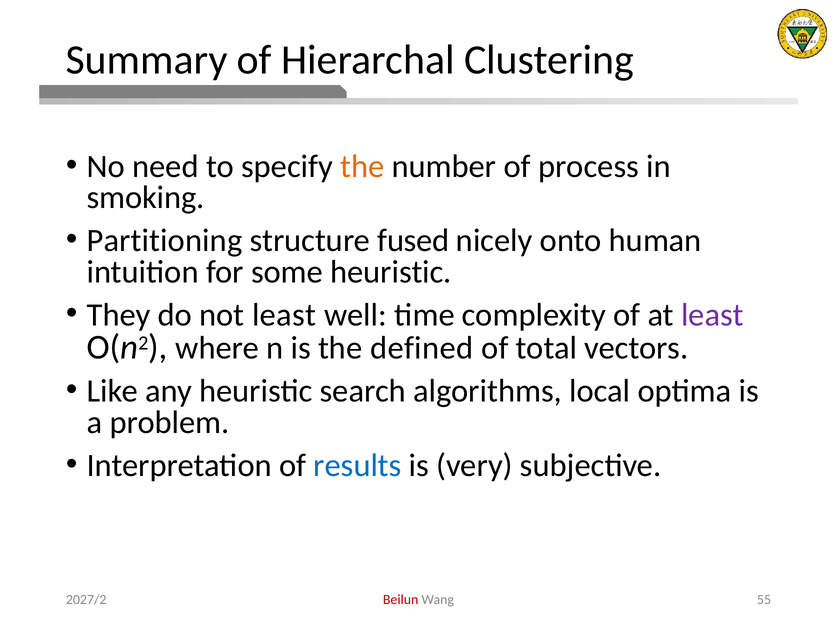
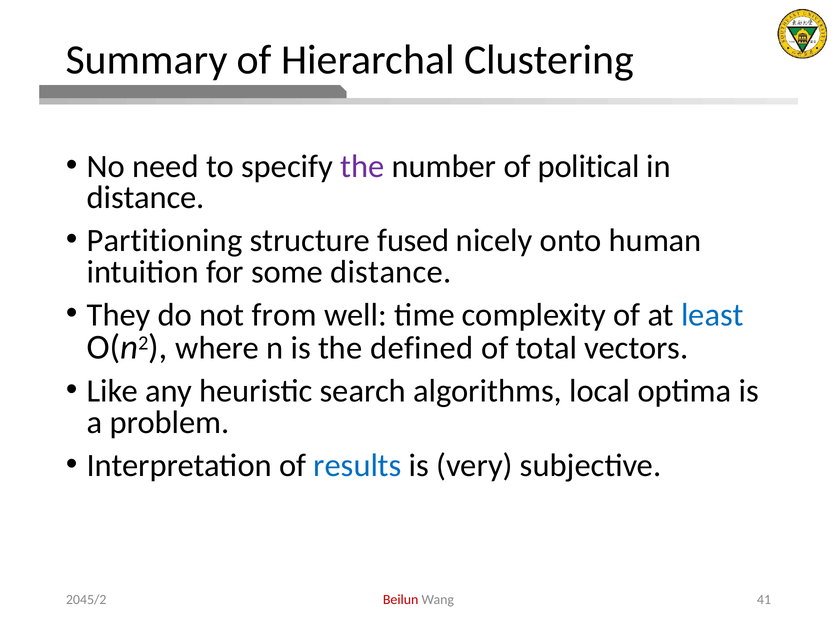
the colour: orange -> purple (362, 166)
process: process -> political (589, 166)
smoking: smoking -> distance (146, 198)
some heuristic: heuristic -> distance (391, 272)
not least: least -> from (284, 315)
least colour: purple -> blue (712, 315)
55: 55 -> 41 (764, 599)
2027/2: 2027/2 -> 2045/2 (86, 599)
